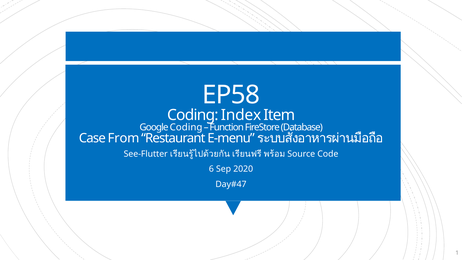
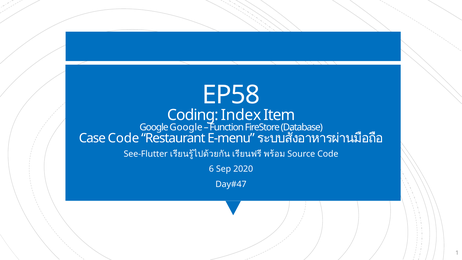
Google Coding: Coding -> Google (186, 127)
Case From: From -> Code (123, 138)
